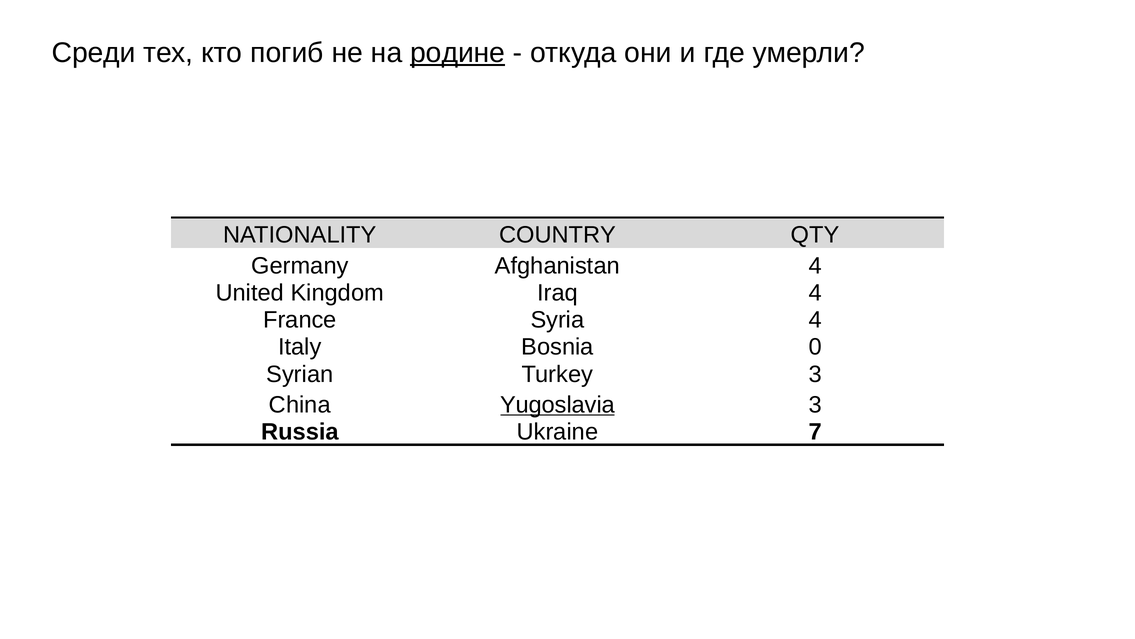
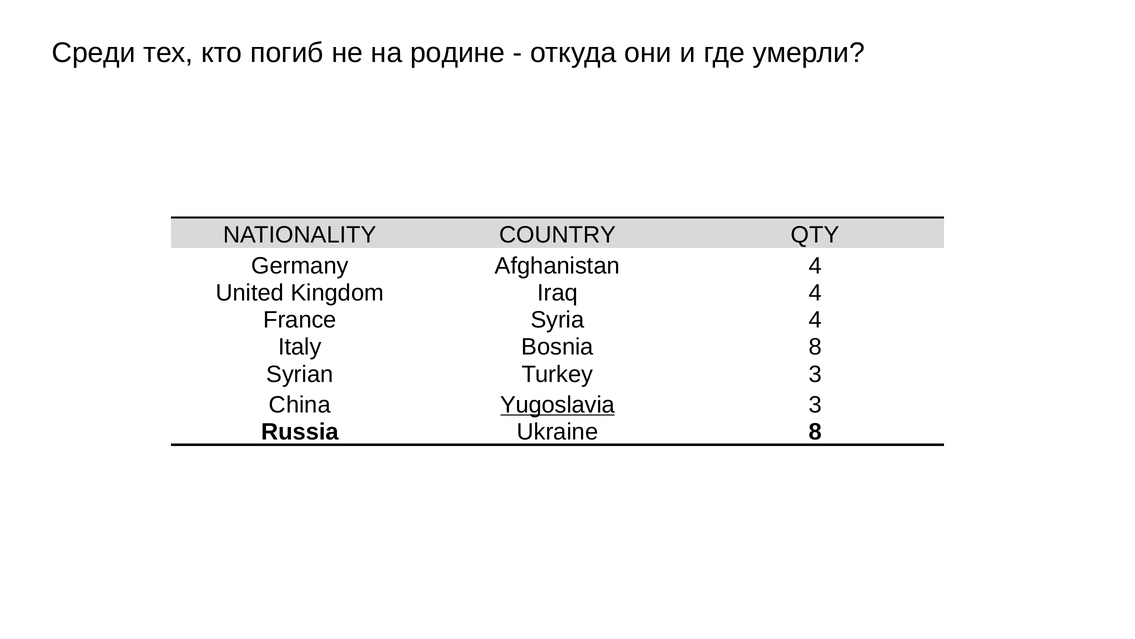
родине underline: present -> none (458, 53)
Bosnia 0: 0 -> 8 (815, 347)
Ukraine 7: 7 -> 8 (815, 432)
